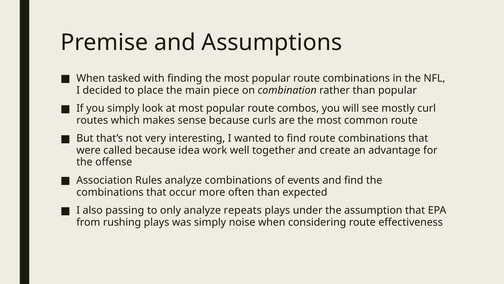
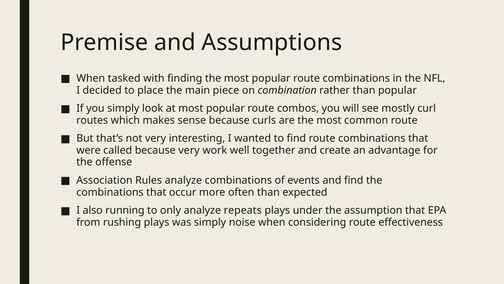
because idea: idea -> very (189, 150)
passing: passing -> running (125, 210)
